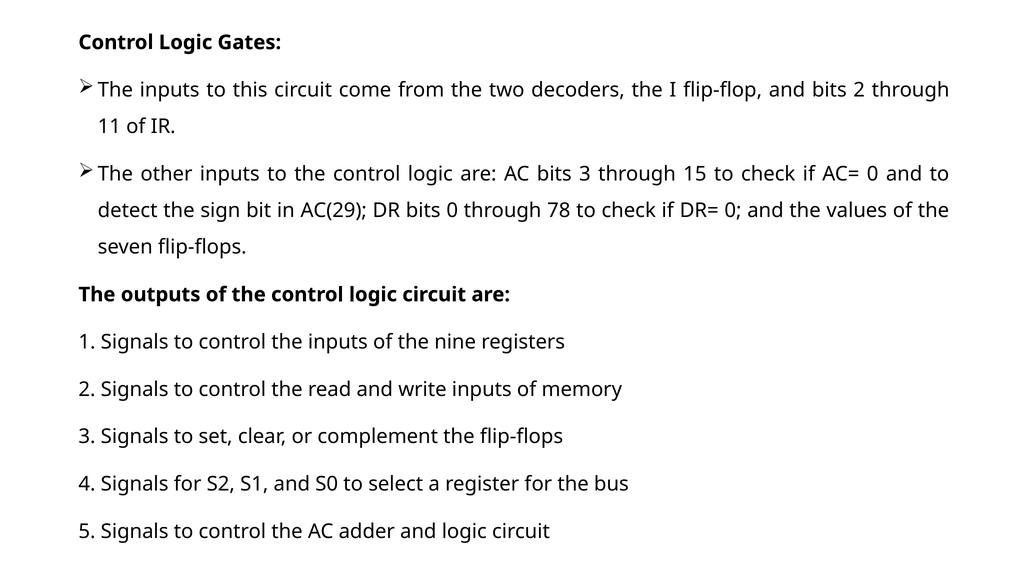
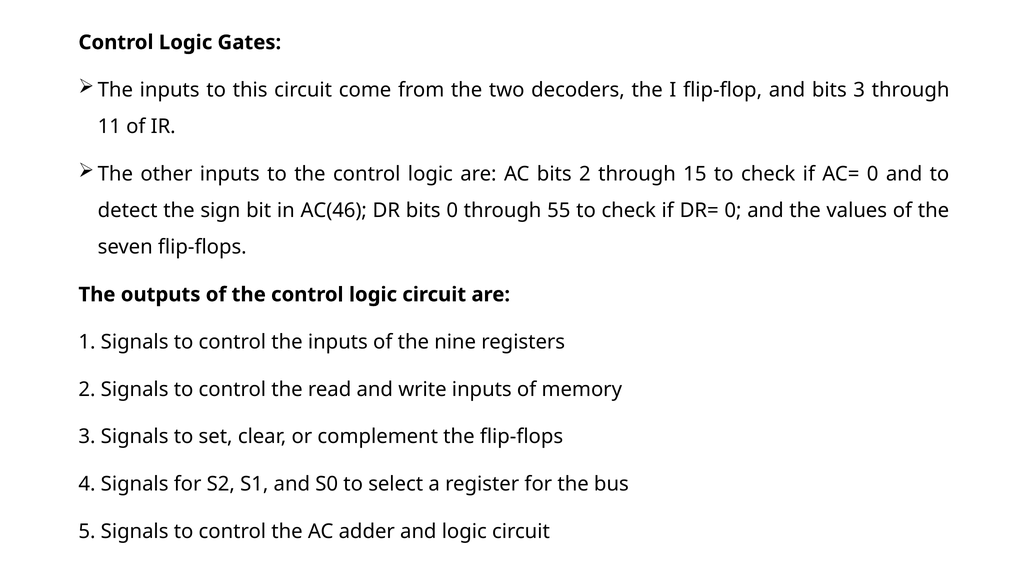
bits 2: 2 -> 3 (859, 90)
bits 3: 3 -> 2 (585, 174)
AC(29: AC(29 -> AC(46 (334, 210)
78: 78 -> 55 (559, 210)
